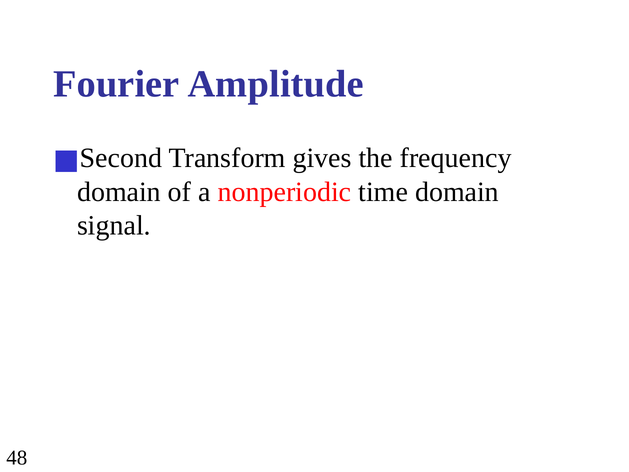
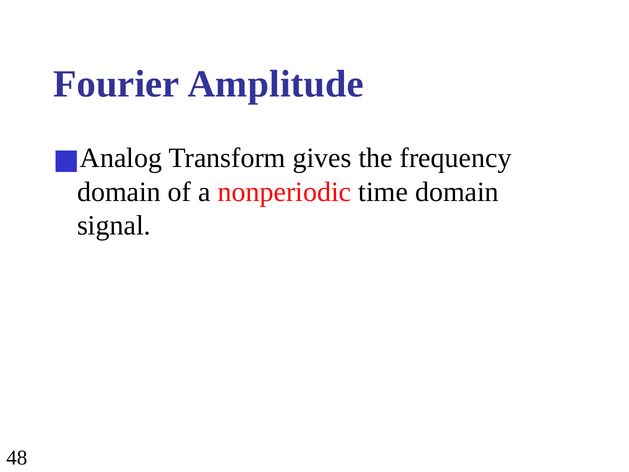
Second: Second -> Analog (121, 158)
